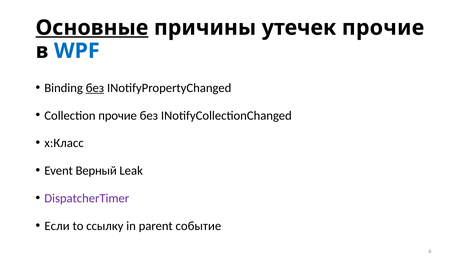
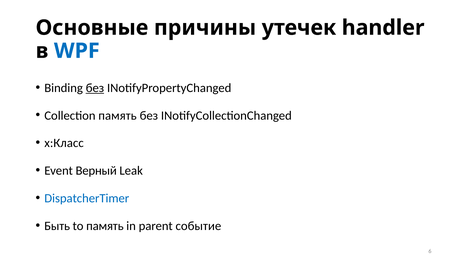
Основные underline: present -> none (92, 28)
утечек прочие: прочие -> handler (383, 28)
Collection прочие: прочие -> память (118, 115)
DispatcherTimer colour: purple -> blue (87, 198)
Если: Если -> Быть (57, 226)
to ссылку: ссылку -> память (105, 226)
